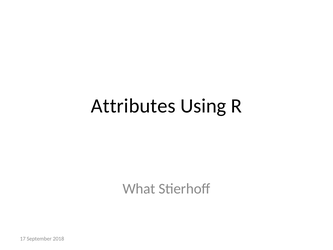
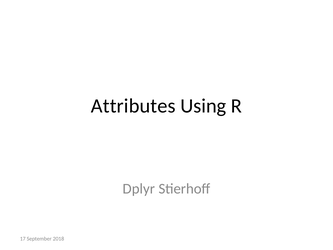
What: What -> Dplyr (139, 189)
